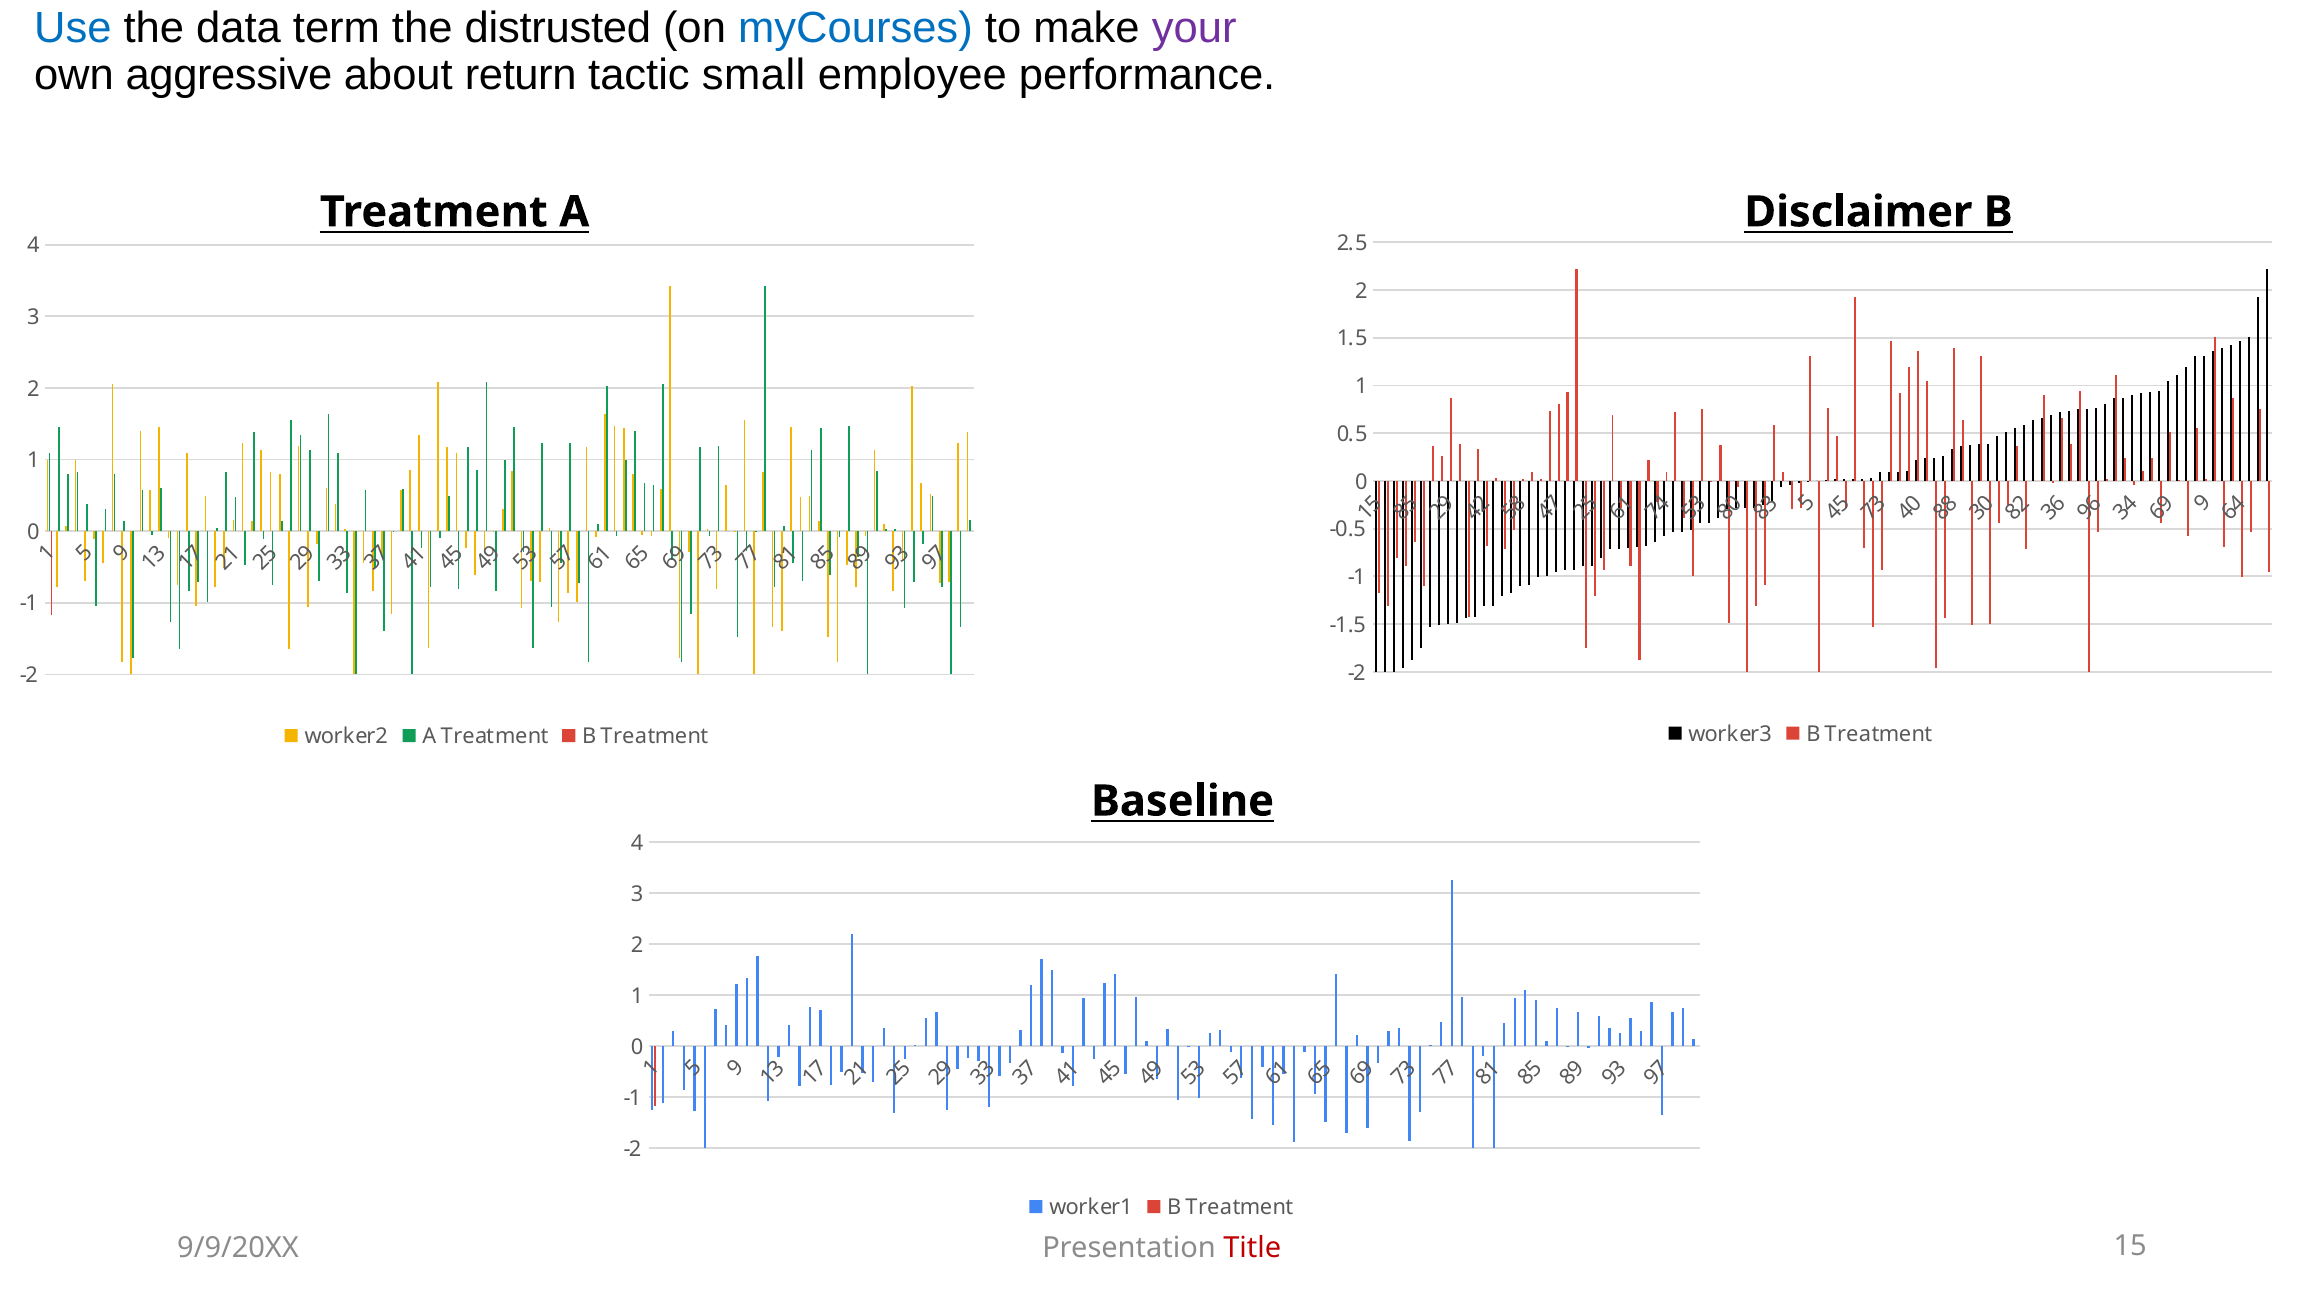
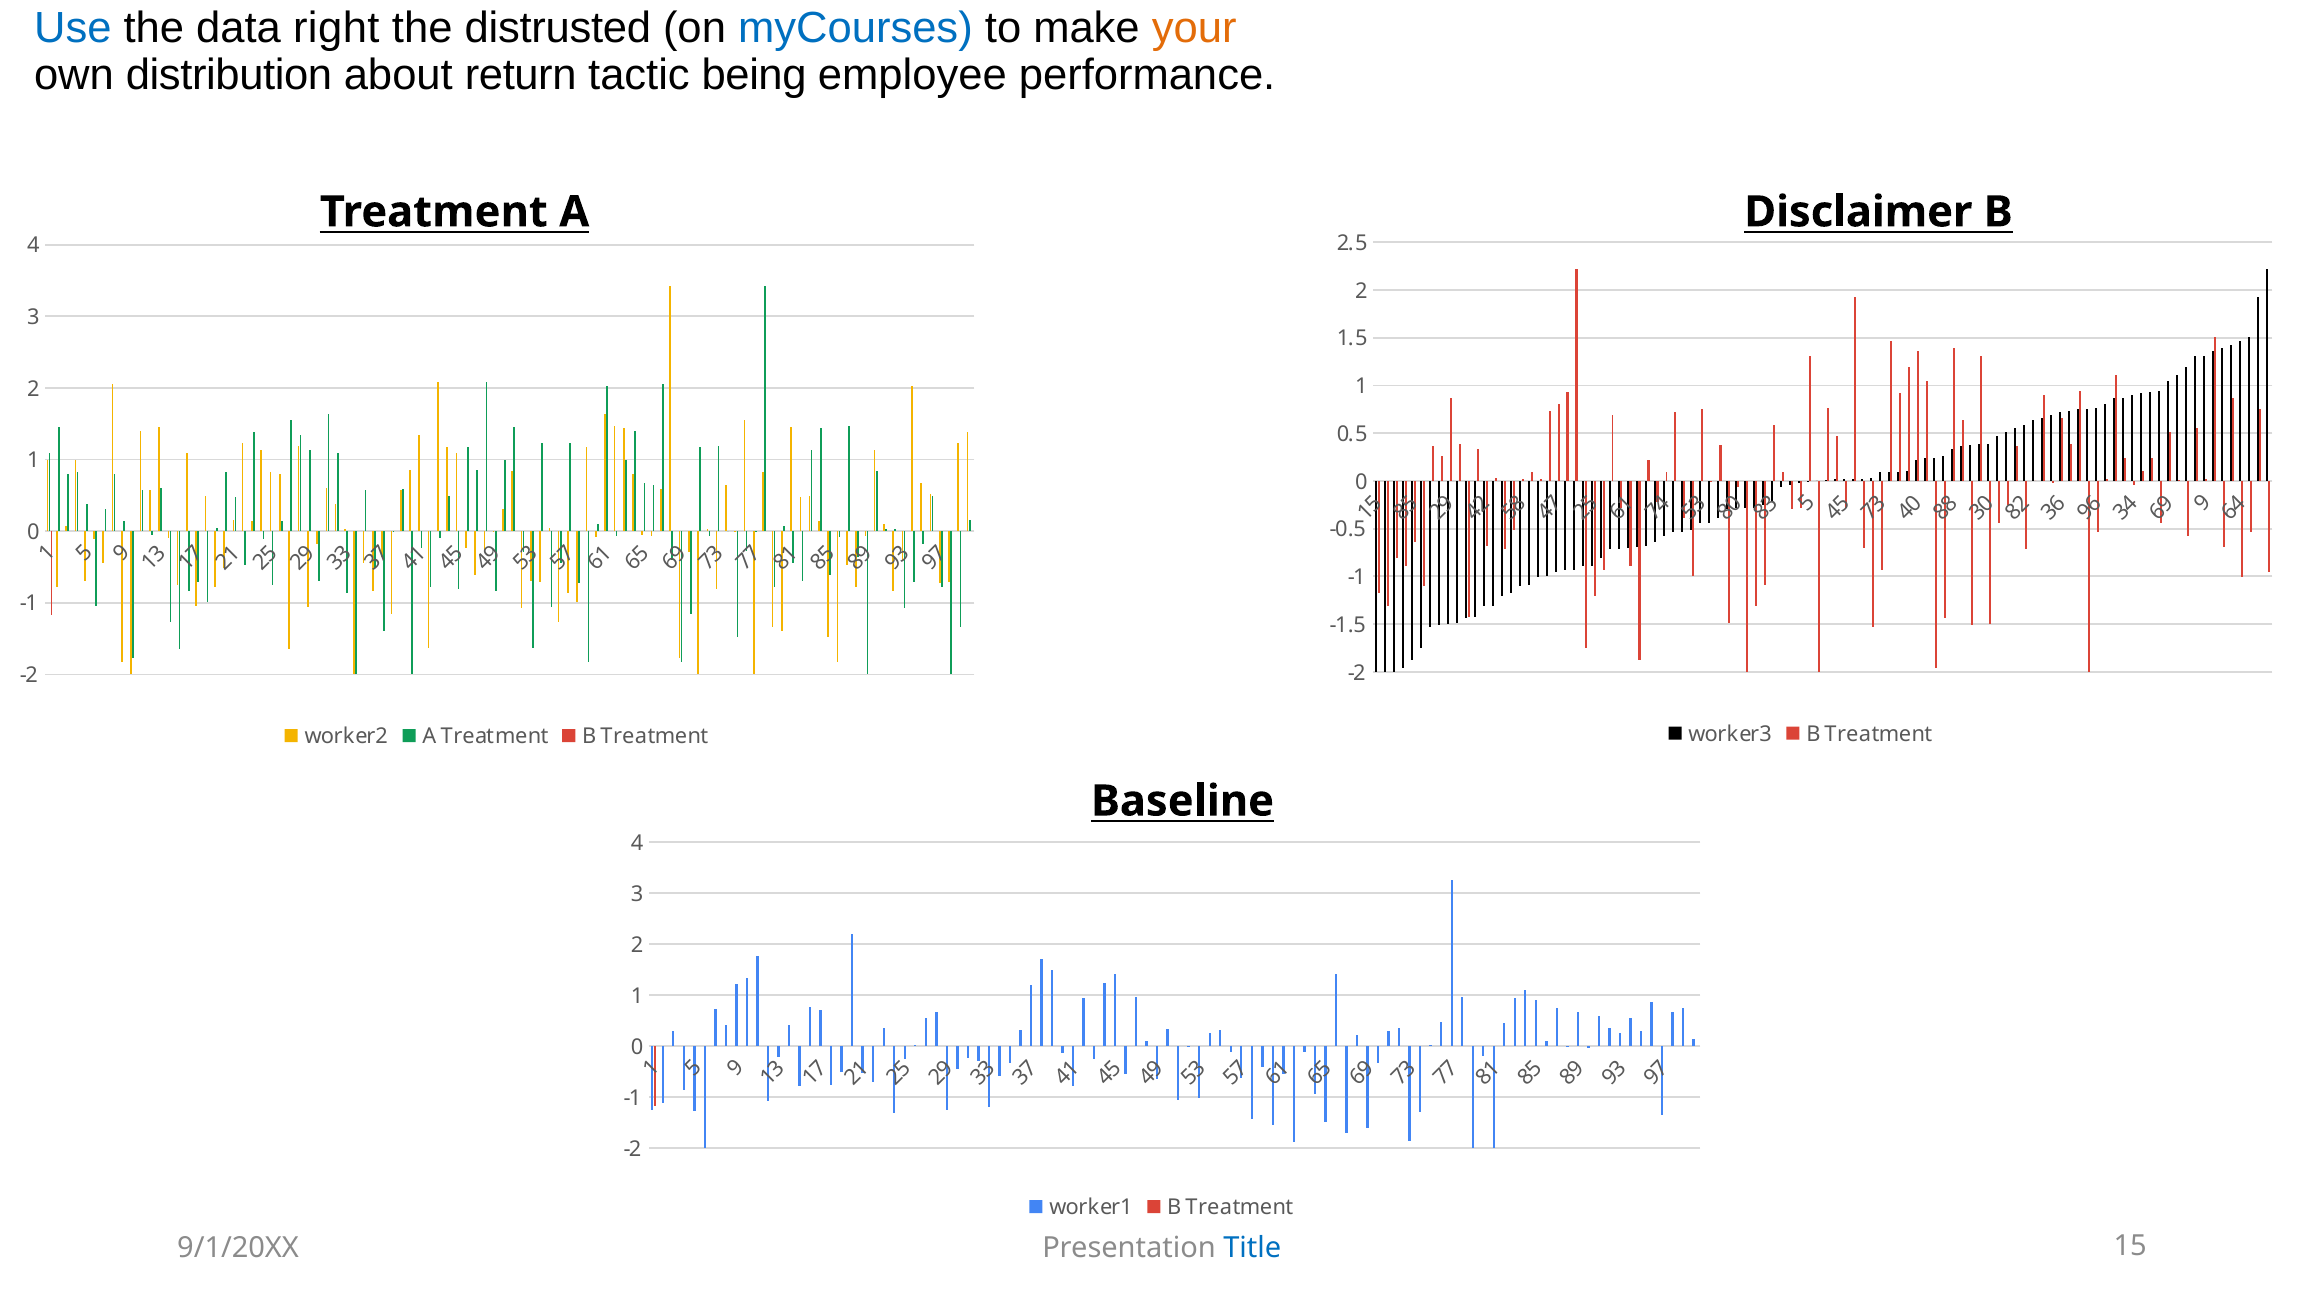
term: term -> right (336, 28)
your colour: purple -> orange (1194, 28)
aggressive: aggressive -> distribution (229, 75)
small: small -> being (754, 75)
9/9/20XX: 9/9/20XX -> 9/1/20XX (238, 1248)
Title colour: red -> blue (1252, 1248)
